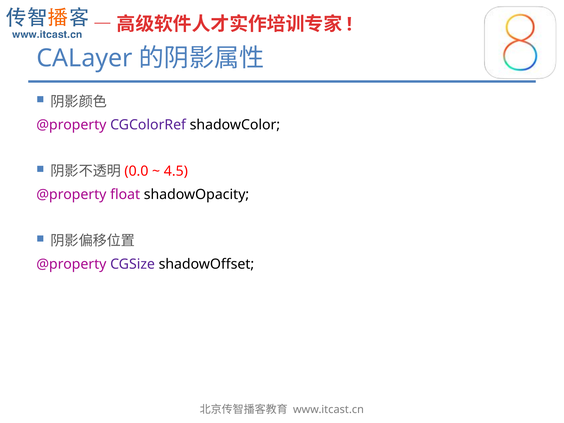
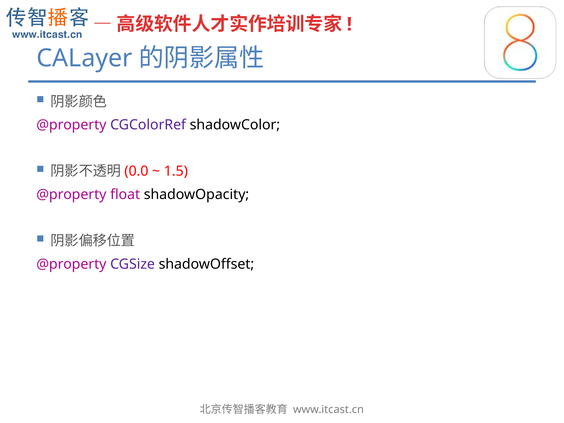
4.5: 4.5 -> 1.5 (176, 171)
